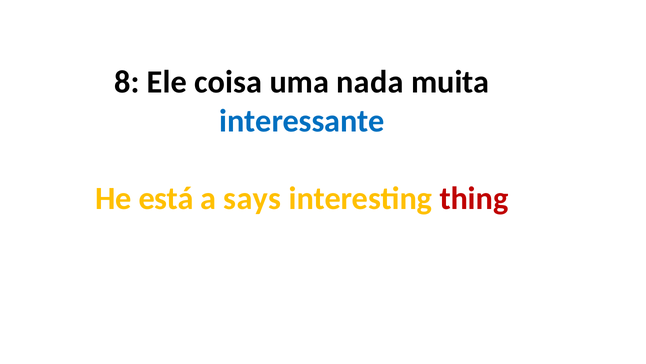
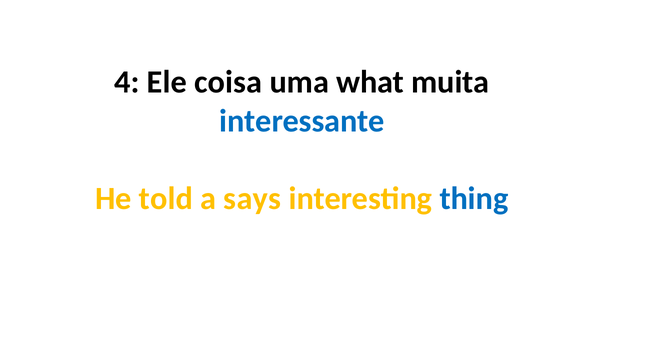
8: 8 -> 4 (127, 82)
nada: nada -> what (370, 82)
está: está -> told (166, 198)
thing colour: red -> blue (474, 198)
